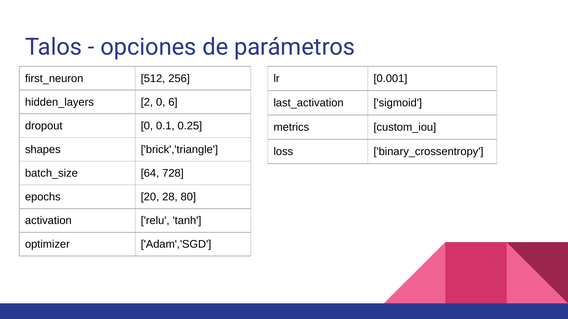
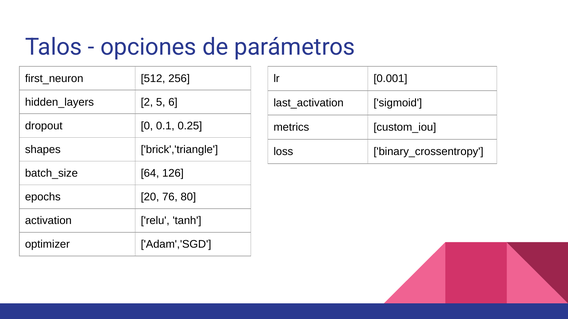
2 0: 0 -> 5 (161, 102)
728: 728 -> 126 (173, 173)
28: 28 -> 76 (170, 197)
